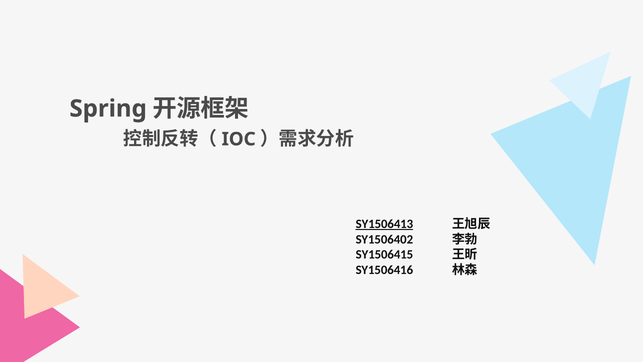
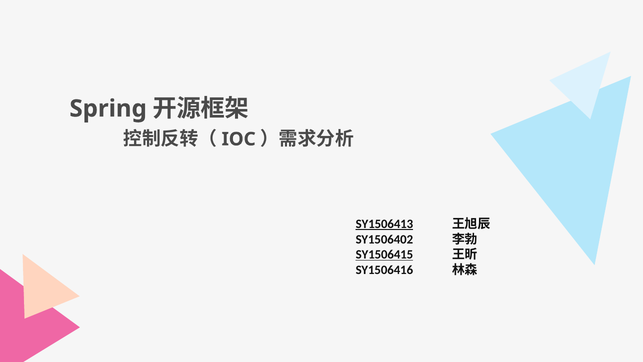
SY1506415 underline: none -> present (384, 254)
